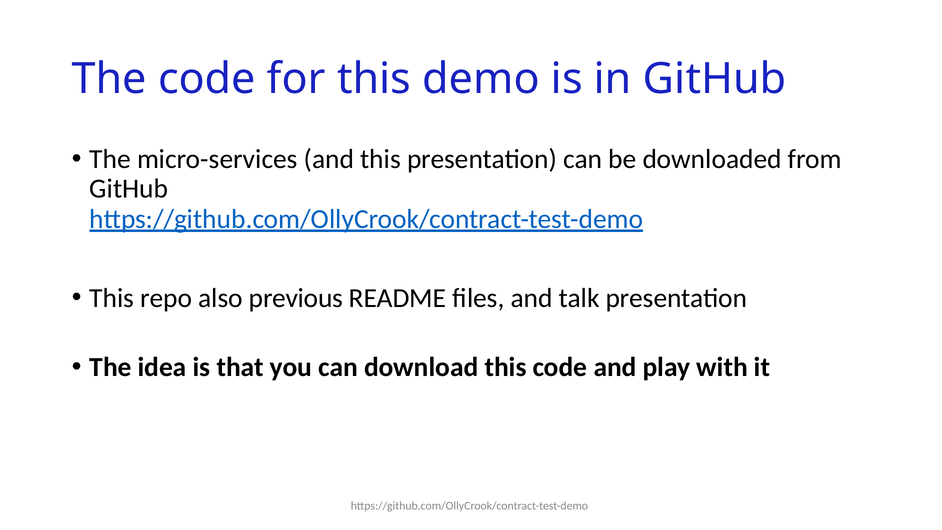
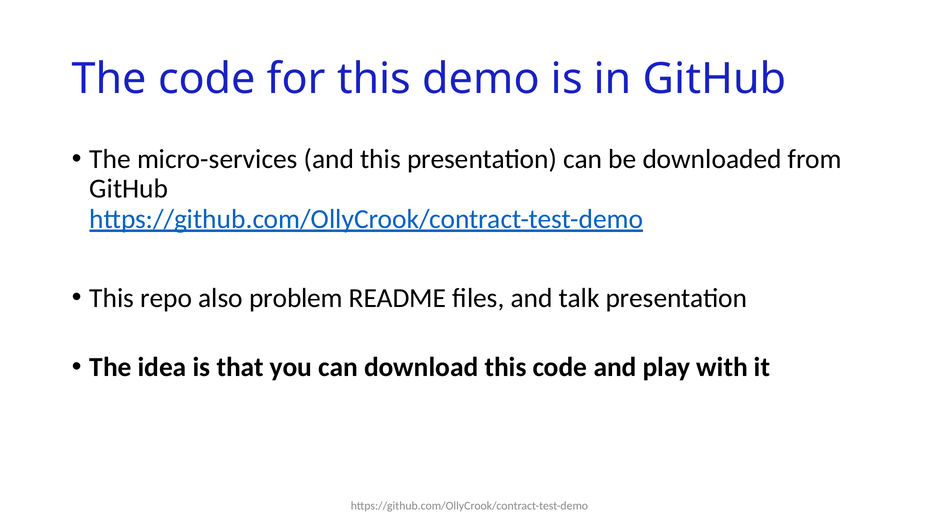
previous: previous -> problem (296, 298)
